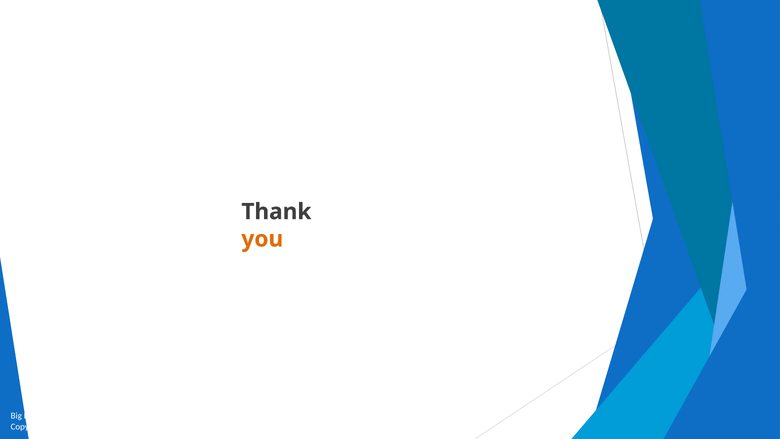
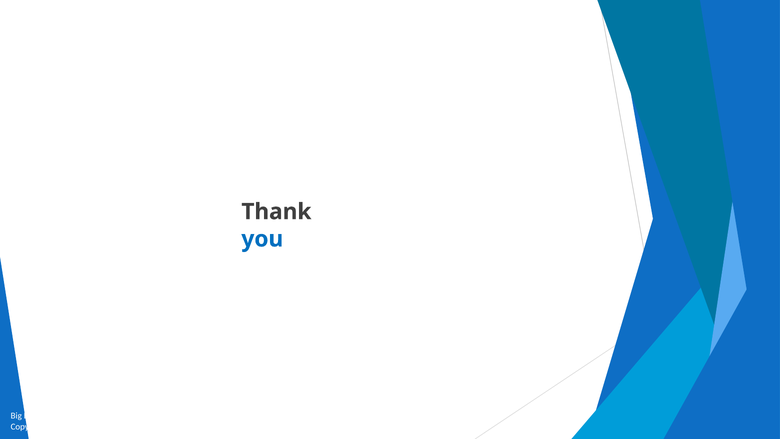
you colour: orange -> blue (262, 239)
